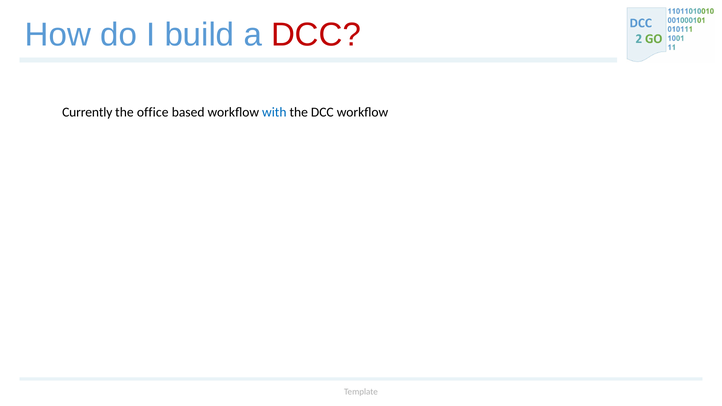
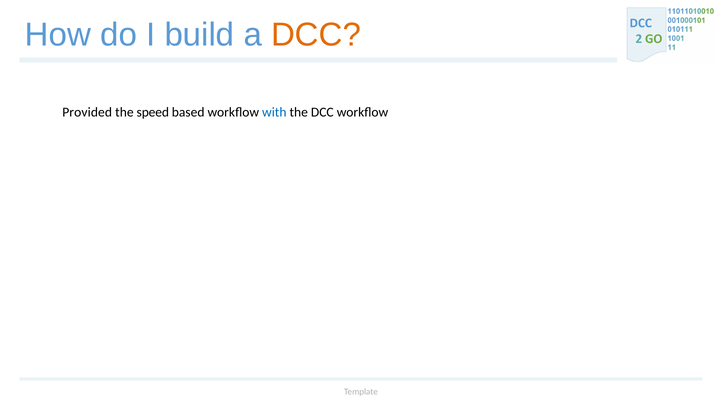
DCC colour: red -> orange (316, 35)
Currently: Currently -> Provided (87, 112)
office: office -> speed (153, 112)
